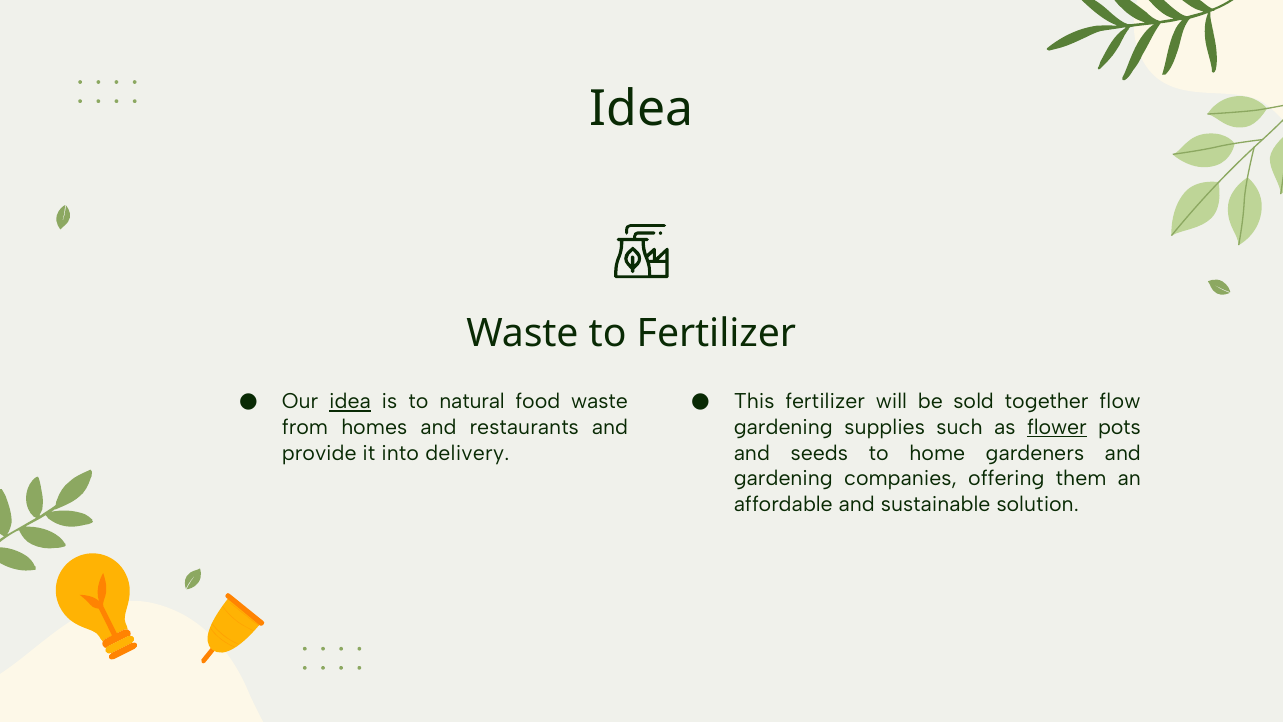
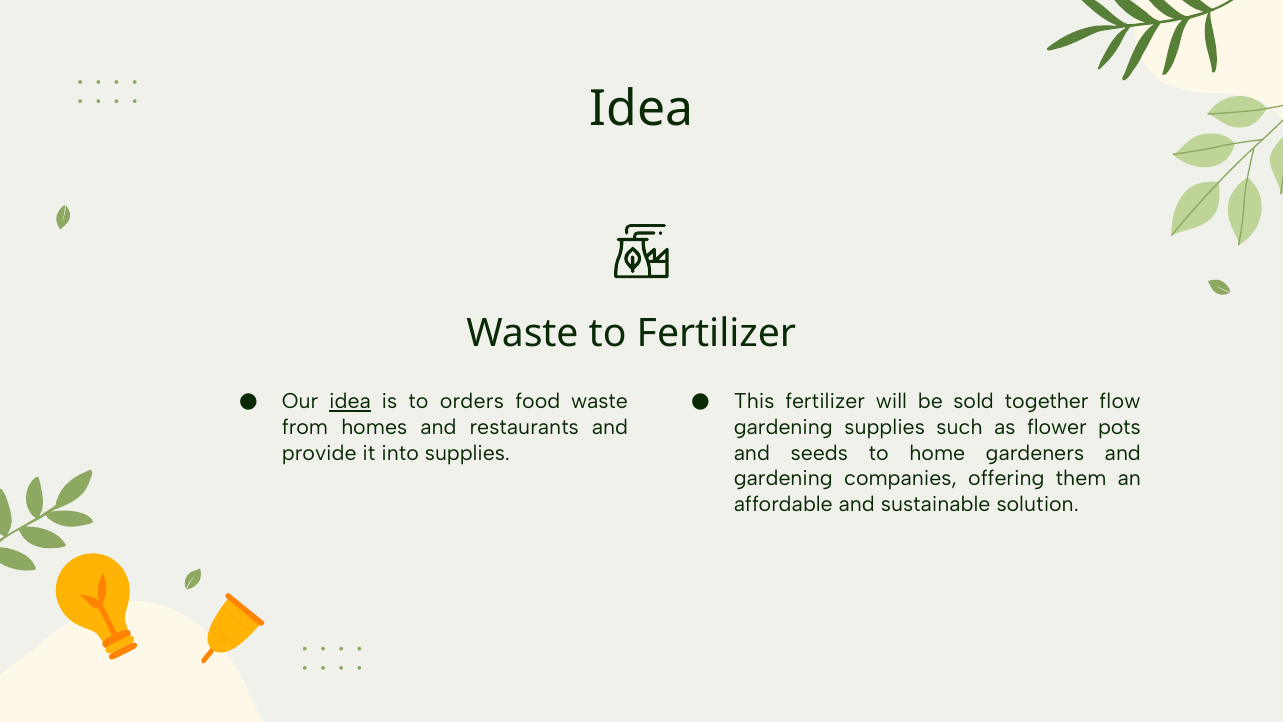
natural: natural -> orders (472, 402)
flower underline: present -> none (1057, 427)
into delivery: delivery -> supplies (467, 453)
